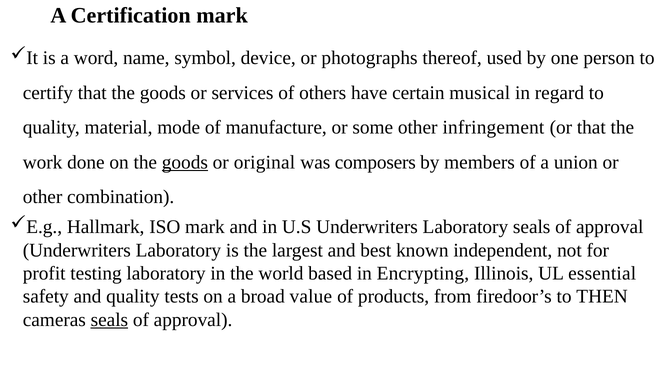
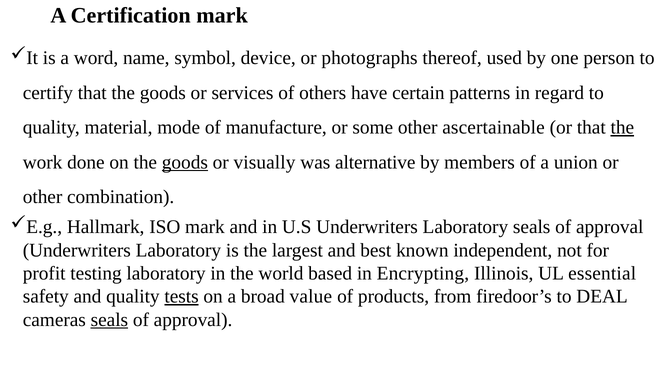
musical: musical -> patterns (480, 93)
infringement: infringement -> ascertainable (493, 128)
the underline: none -> present (622, 128)
original: original -> visually (264, 162)
composers: composers -> alternative (375, 162)
tests underline: none -> present (182, 297)
THEN: THEN -> DEAL (602, 297)
